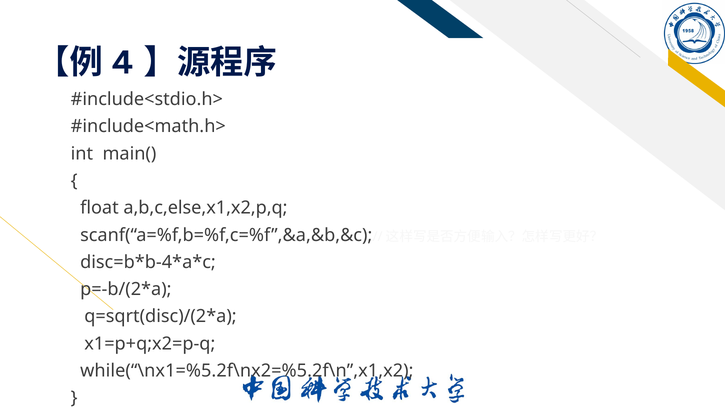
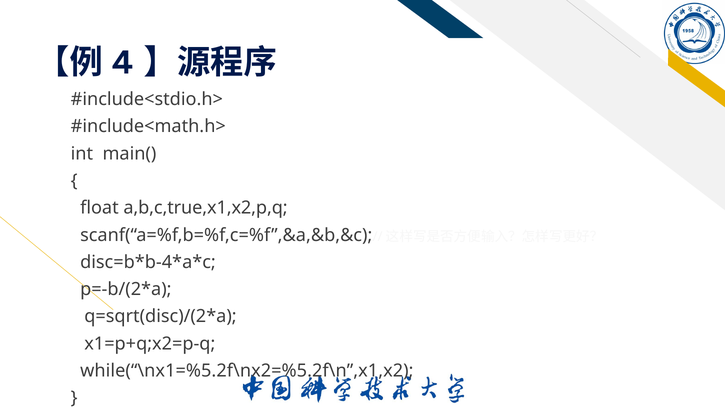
a,b,c,else,x1,x2,p,q: a,b,c,else,x1,x2,p,q -> a,b,c,true,x1,x2,p,q (206, 208)
